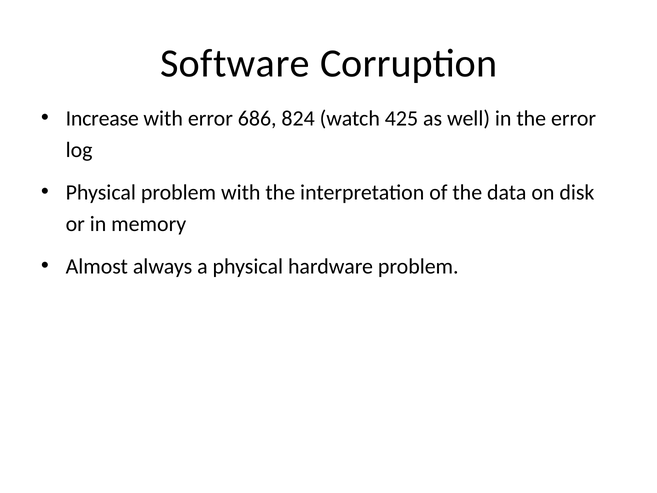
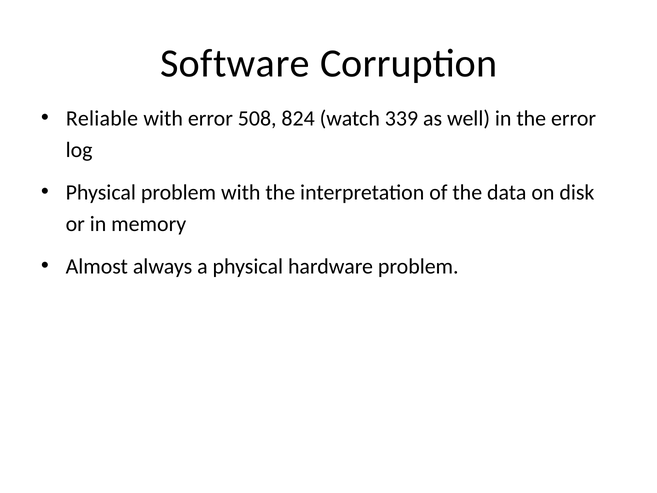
Increase: Increase -> Reliable (102, 118)
686: 686 -> 508 (257, 118)
425: 425 -> 339 (401, 118)
